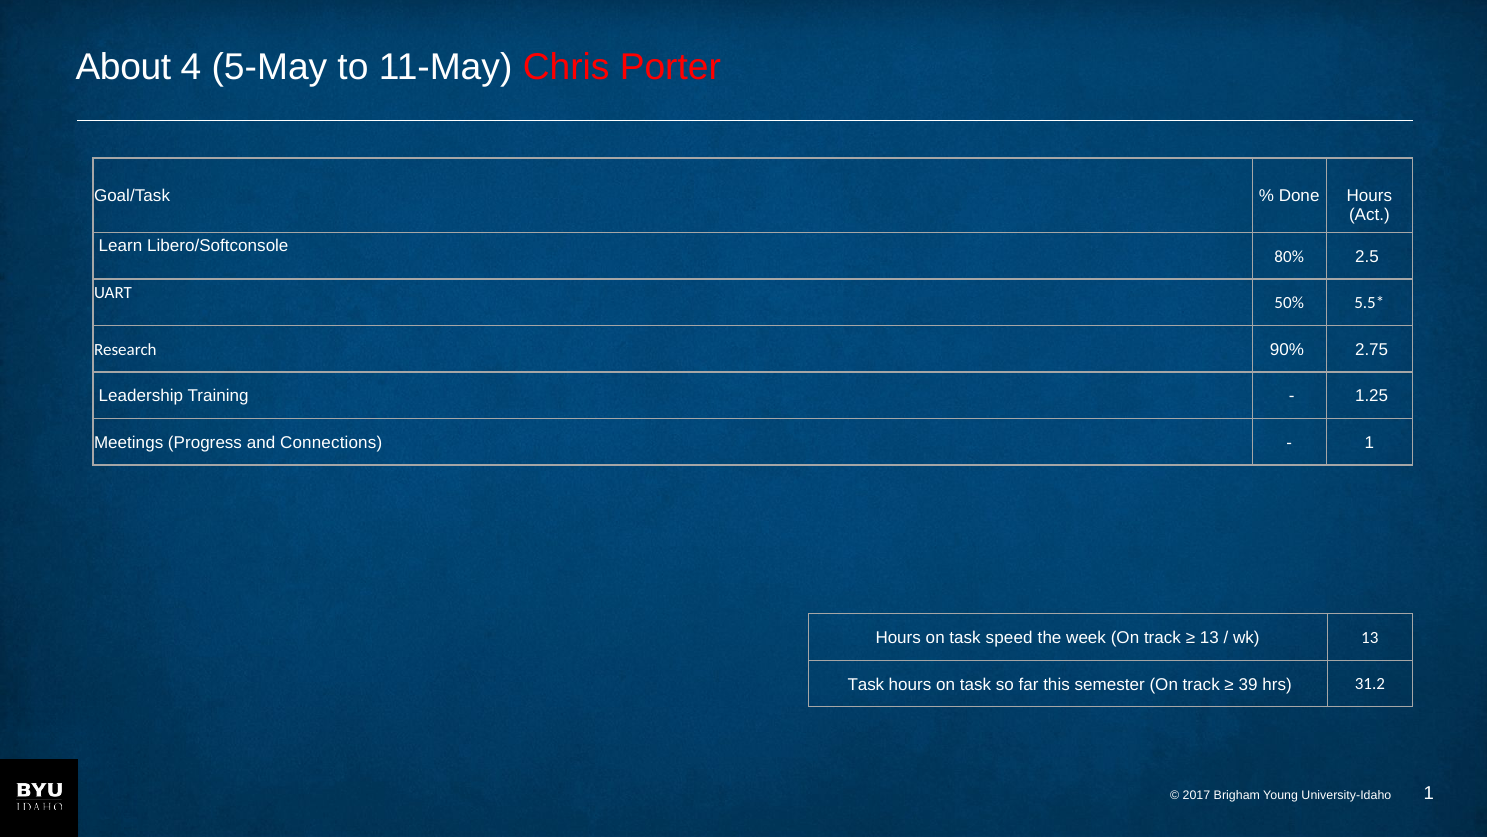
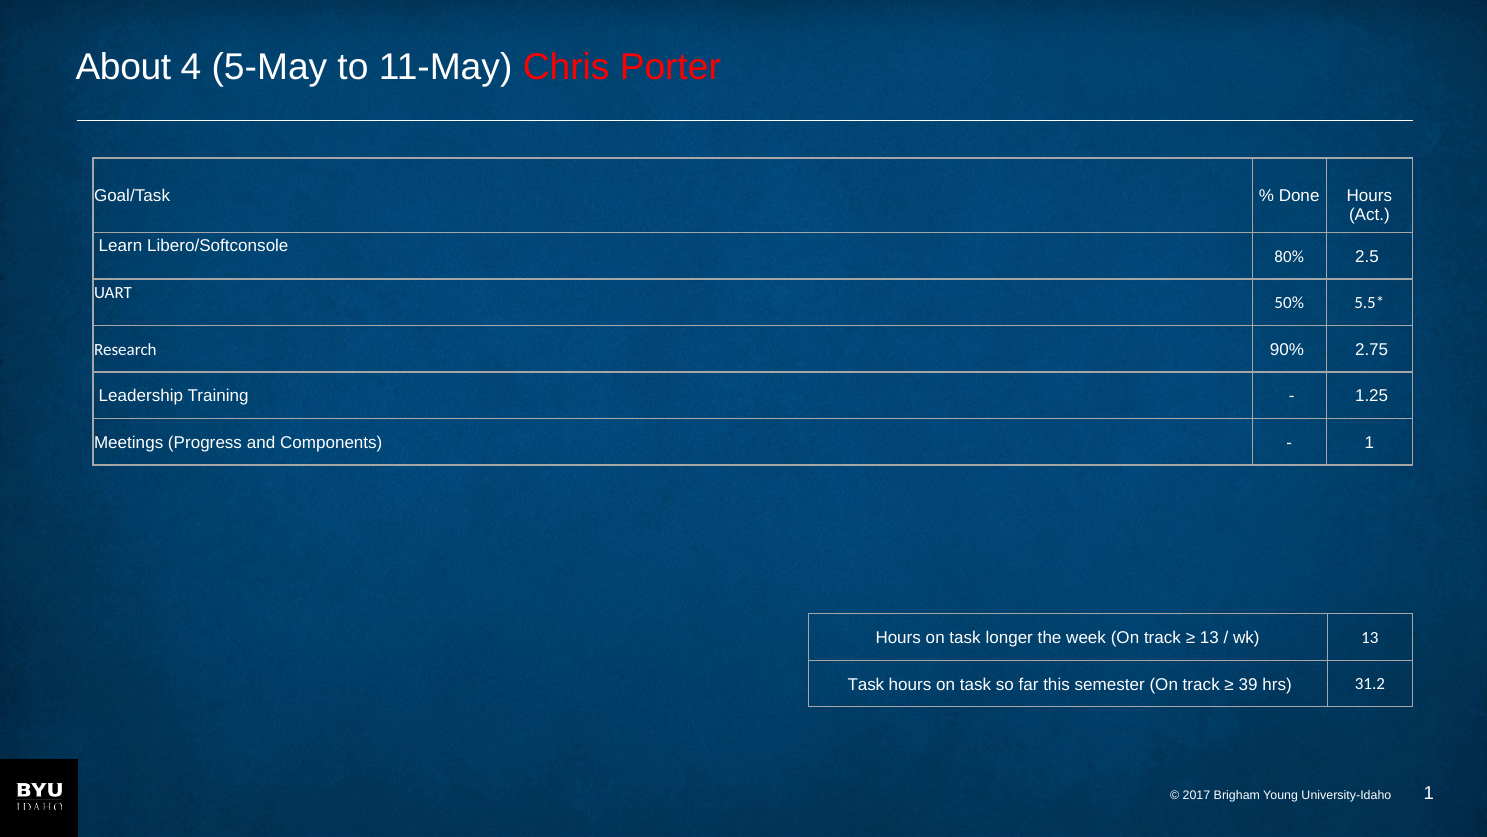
Connections: Connections -> Components (331, 442)
speed: speed -> longer (1009, 637)
